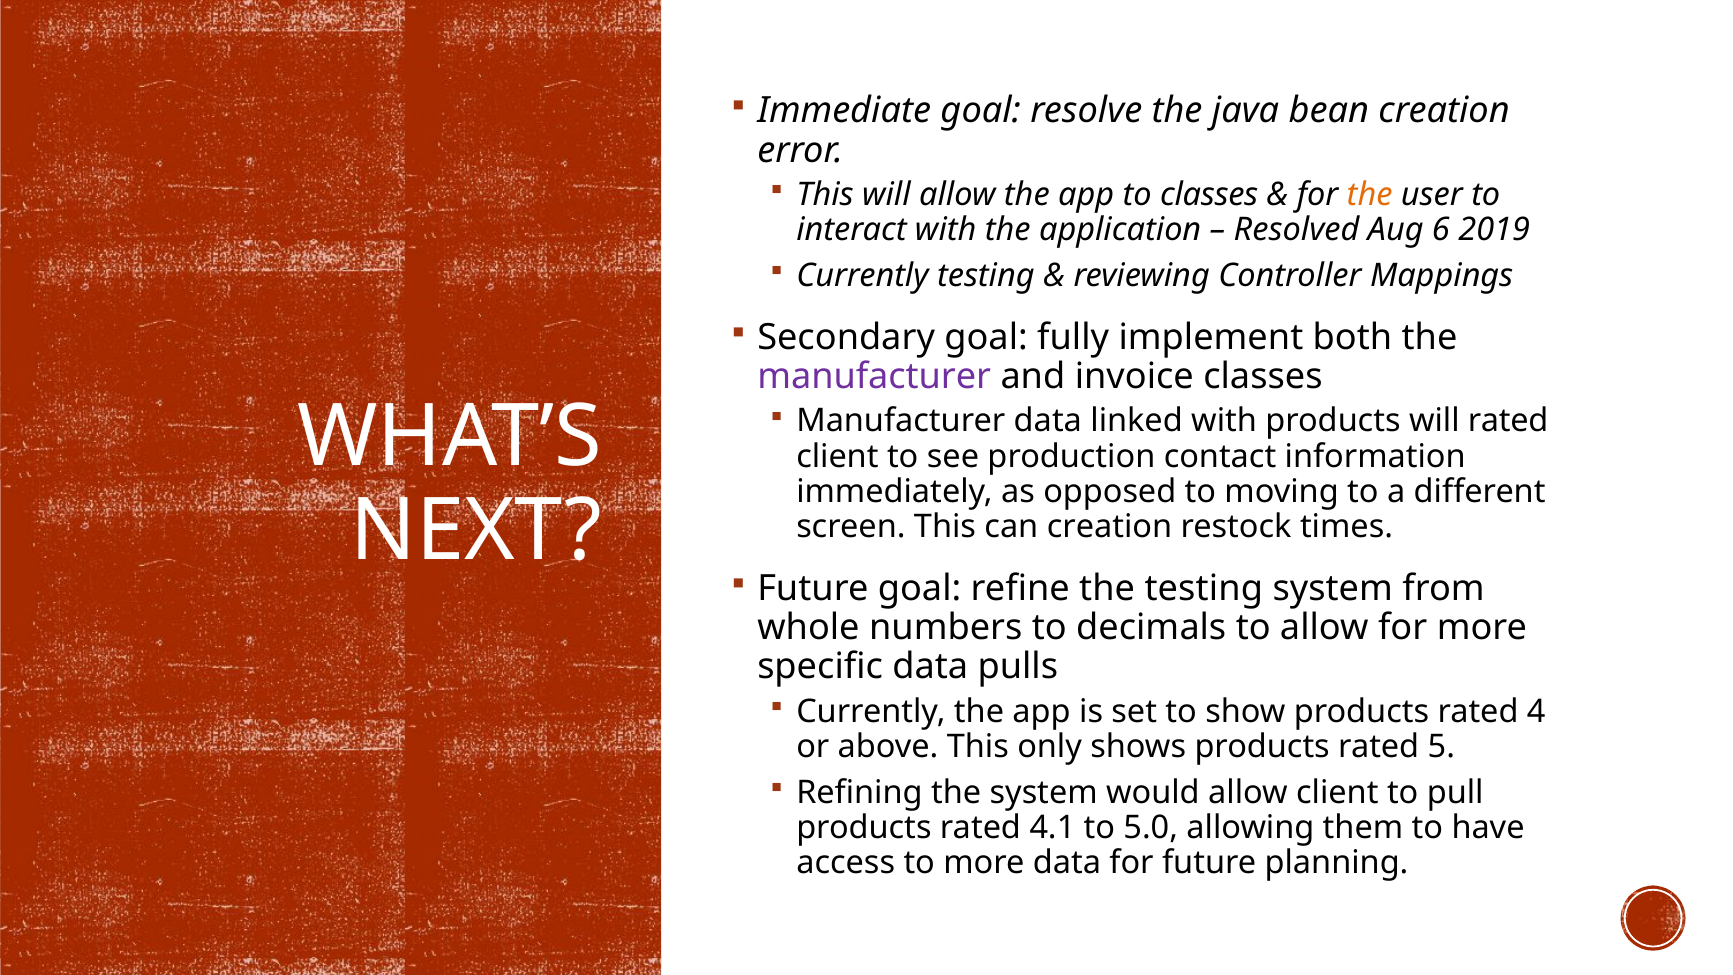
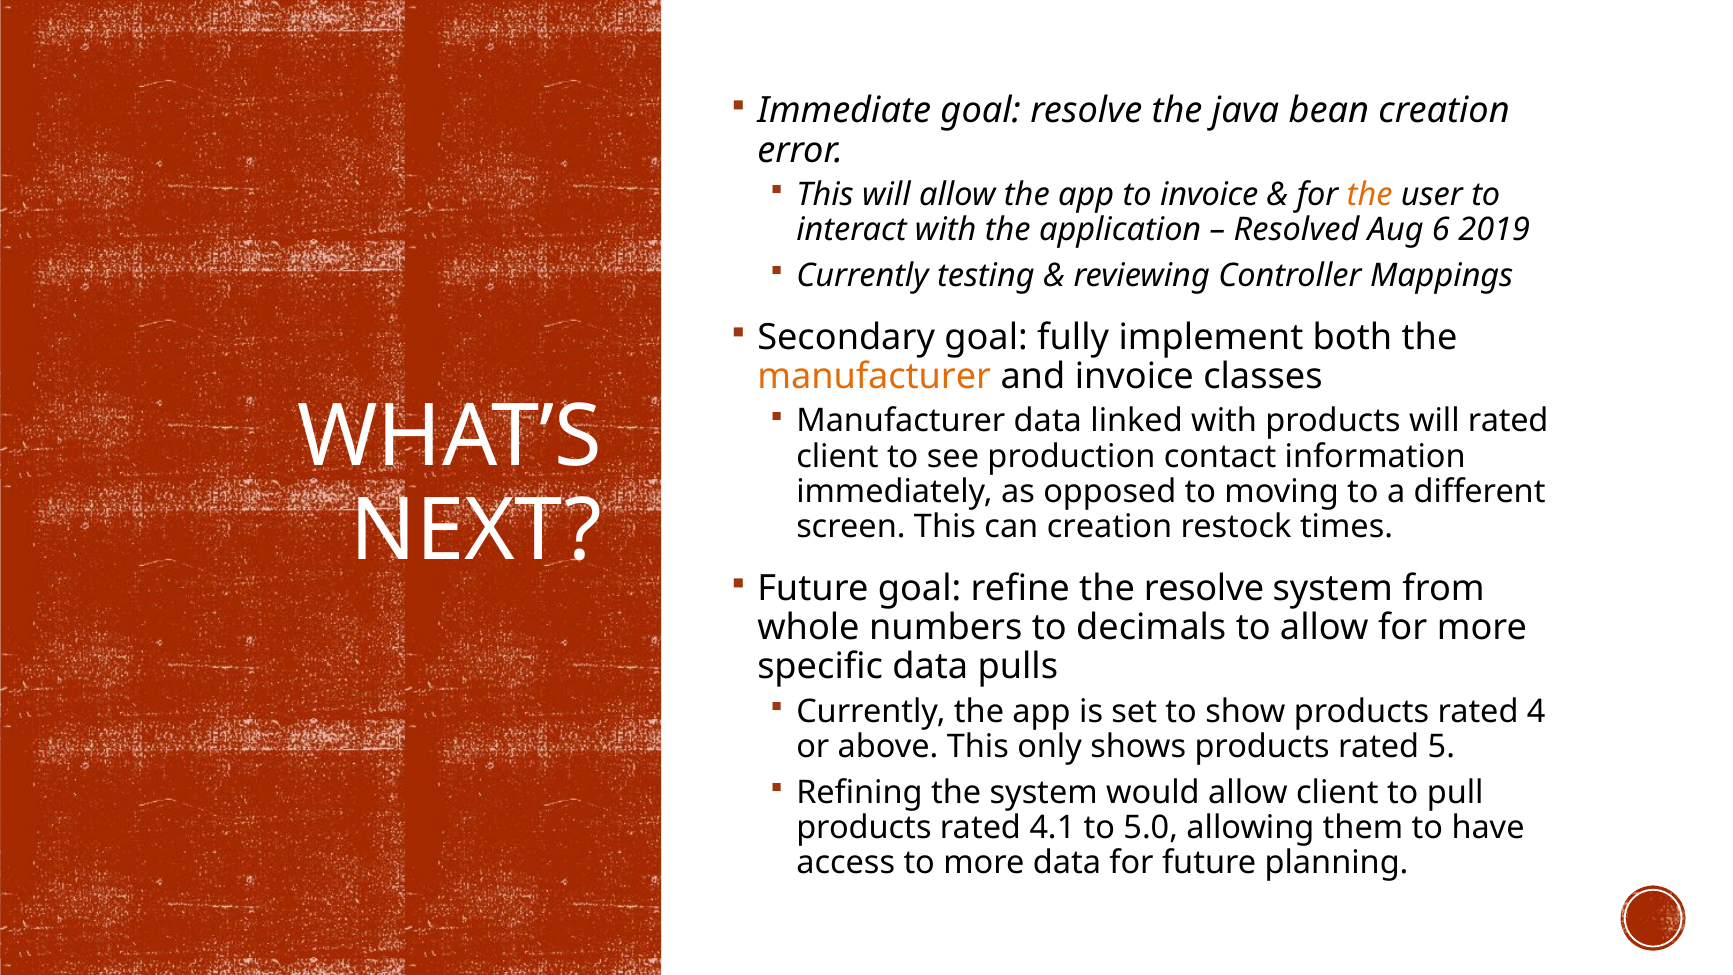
to classes: classes -> invoice (1209, 194)
manufacturer colour: purple -> orange (874, 377)
the testing: testing -> resolve (1204, 589)
